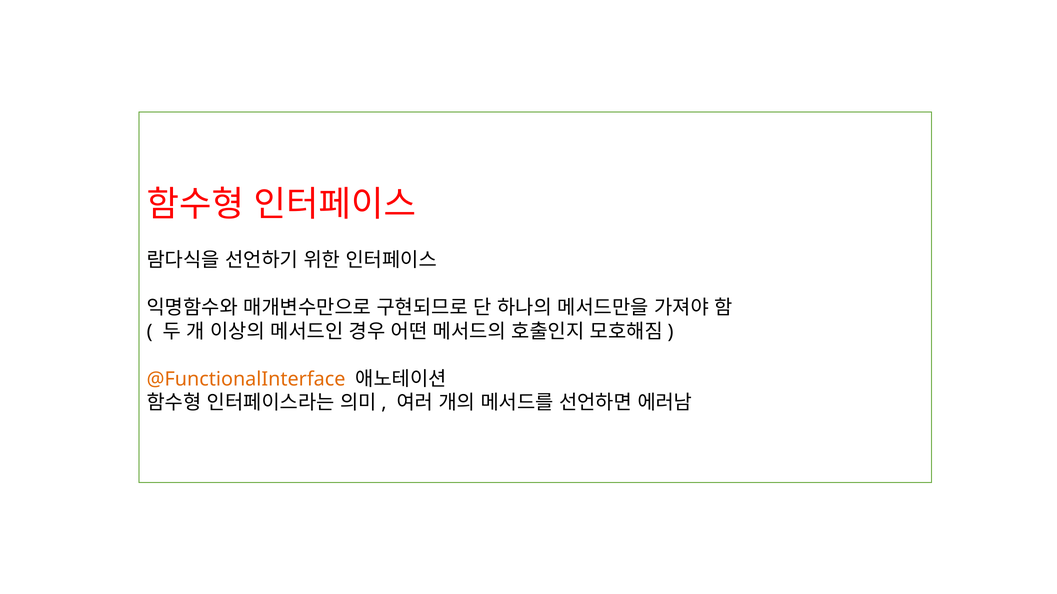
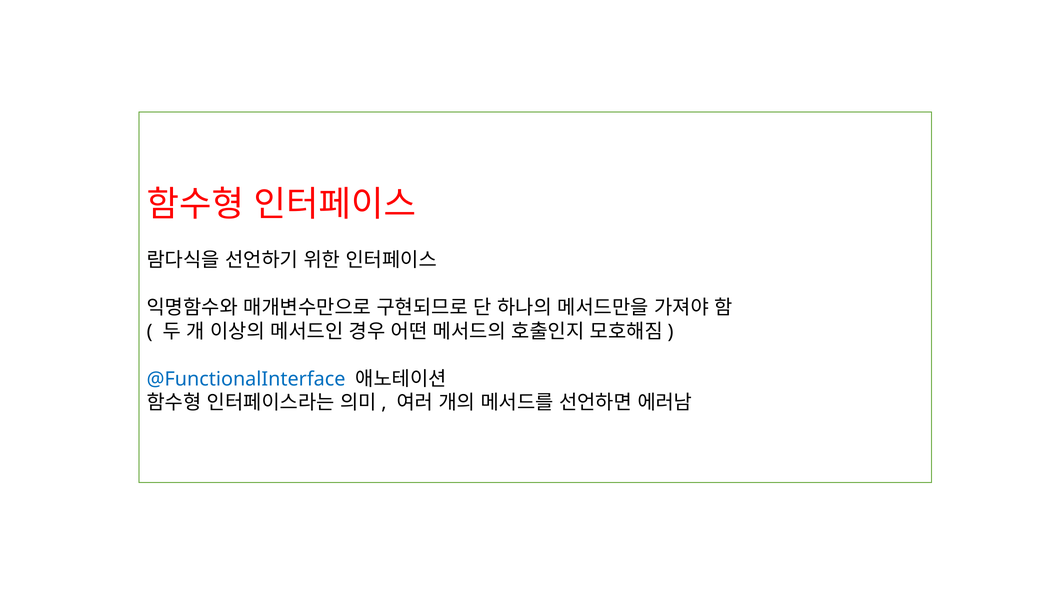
@FunctionalInterface colour: orange -> blue (246, 379)
